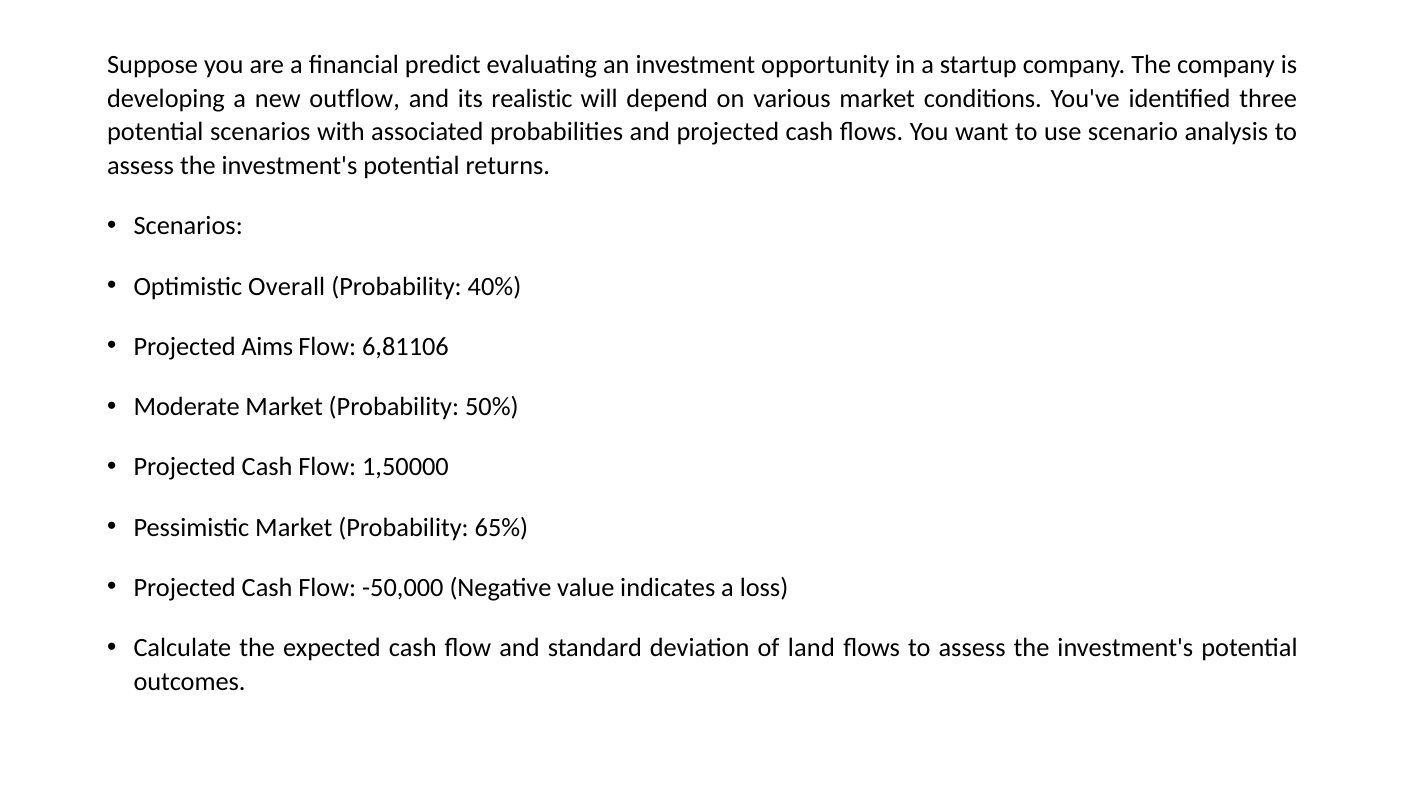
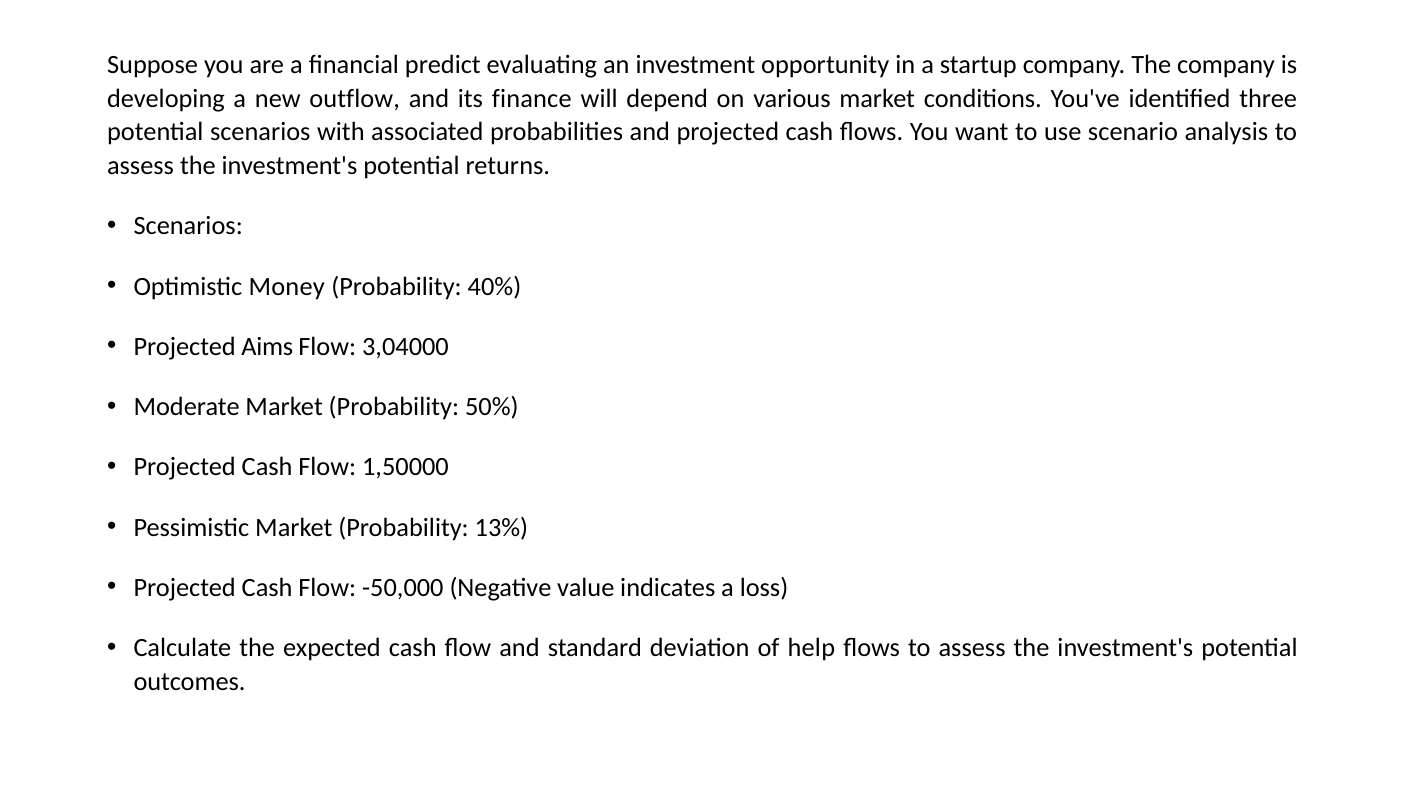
realistic: realistic -> finance (532, 98)
Overall: Overall -> Money (287, 286)
6,81106: 6,81106 -> 3,04000 (405, 347)
65%: 65% -> 13% (501, 527)
land: land -> help (811, 648)
